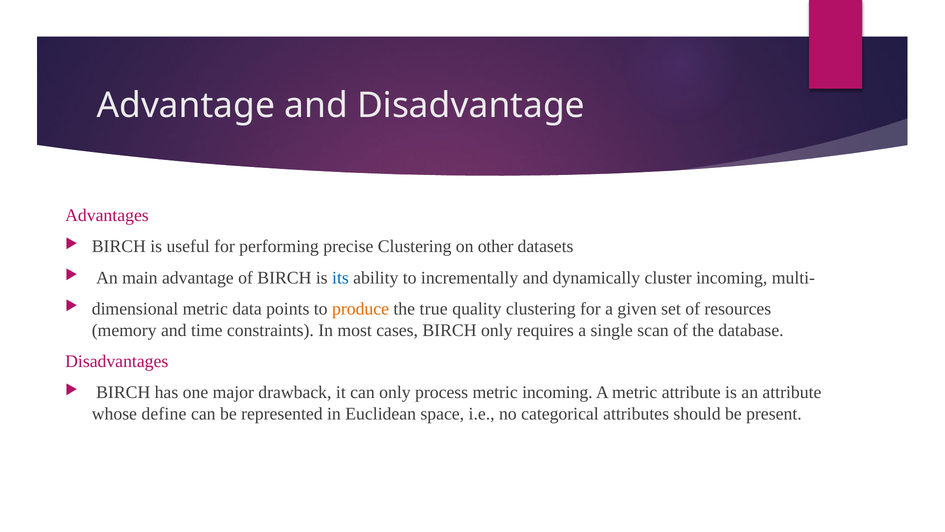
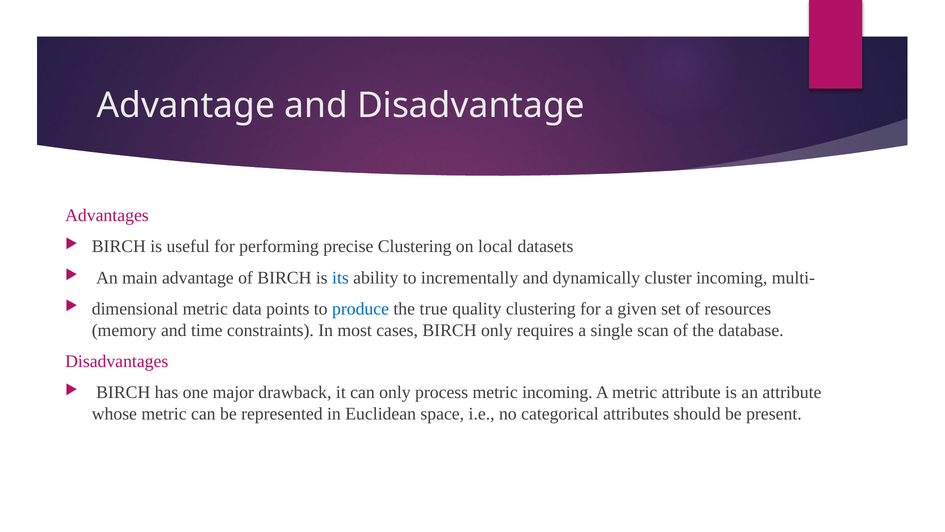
other: other -> local (495, 246)
produce colour: orange -> blue (361, 309)
whose define: define -> metric (164, 413)
